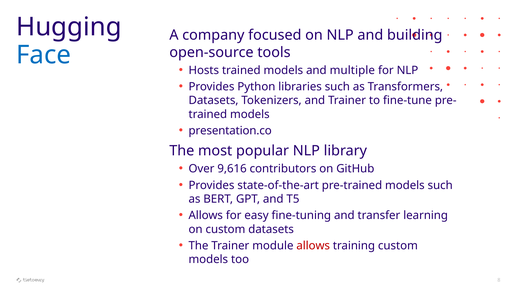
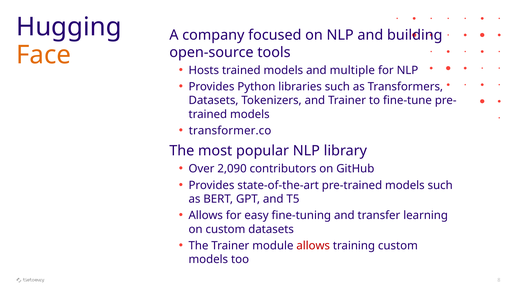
Face colour: blue -> orange (44, 55)
presentation.co: presentation.co -> transformer.co (230, 131)
9,616: 9,616 -> 2,090 (232, 169)
